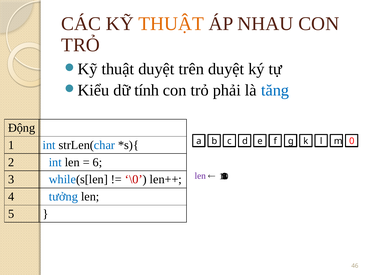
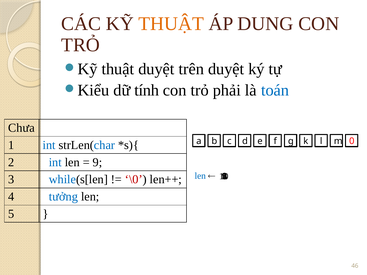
NHAU: NHAU -> DUNG (265, 24)
tăng: tăng -> toán (275, 90)
Động: Động -> Chưa (22, 128)
6: 6 -> 9 (97, 162)
len colour: purple -> blue (200, 176)
